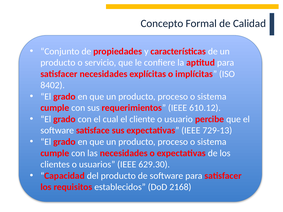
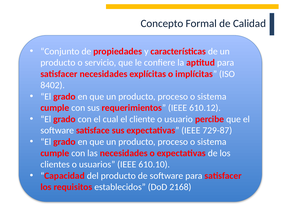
729-13: 729-13 -> 729-87 (217, 131)
629.30: 629.30 -> 610.10 (154, 165)
